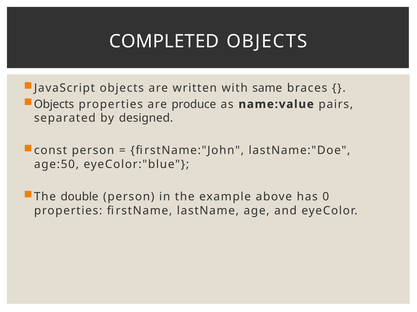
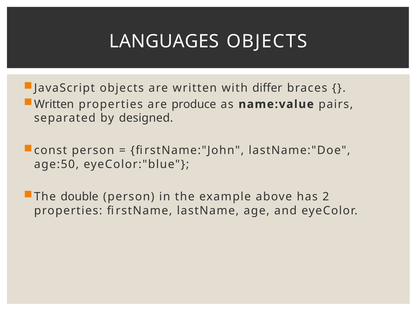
COMPLETED: COMPLETED -> LANGUAGES (164, 42)
same: same -> differ (267, 88)
Objects: Objects -> Written (54, 104)
0: 0 -> 2 (326, 197)
